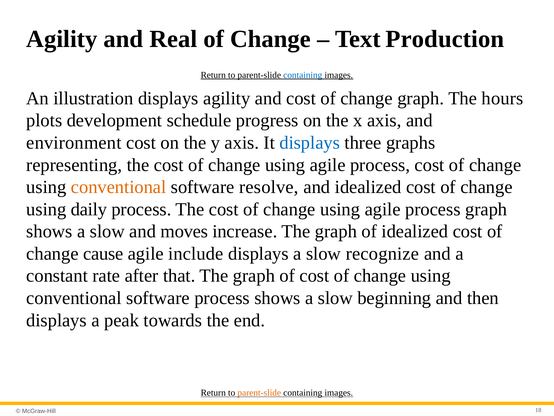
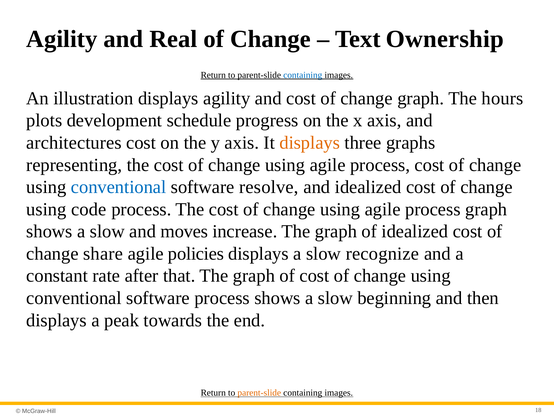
Production: Production -> Ownership (445, 39)
environment: environment -> architectures (74, 143)
displays colour: blue -> orange (310, 143)
conventional colour: orange -> blue (119, 187)
daily: daily -> code (89, 209)
cause: cause -> share (103, 253)
include: include -> policies (196, 253)
